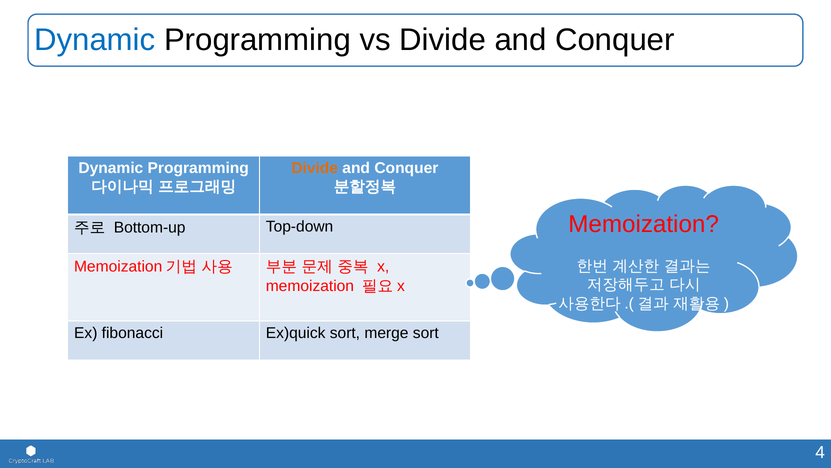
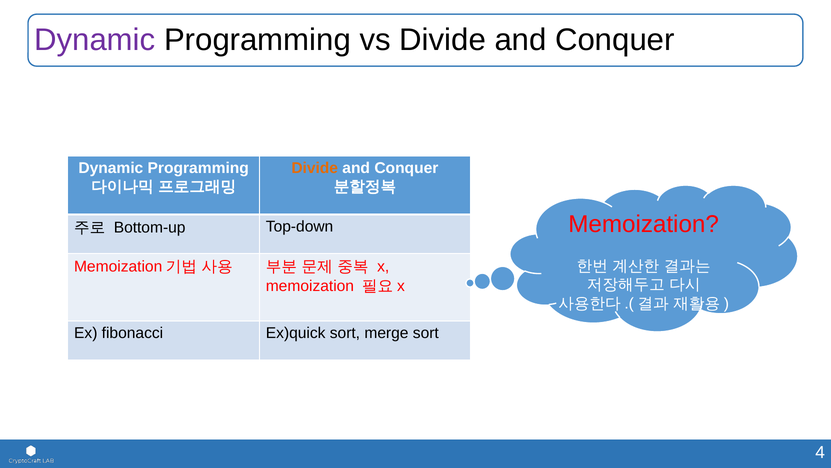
Dynamic colour: blue -> purple (95, 40)
